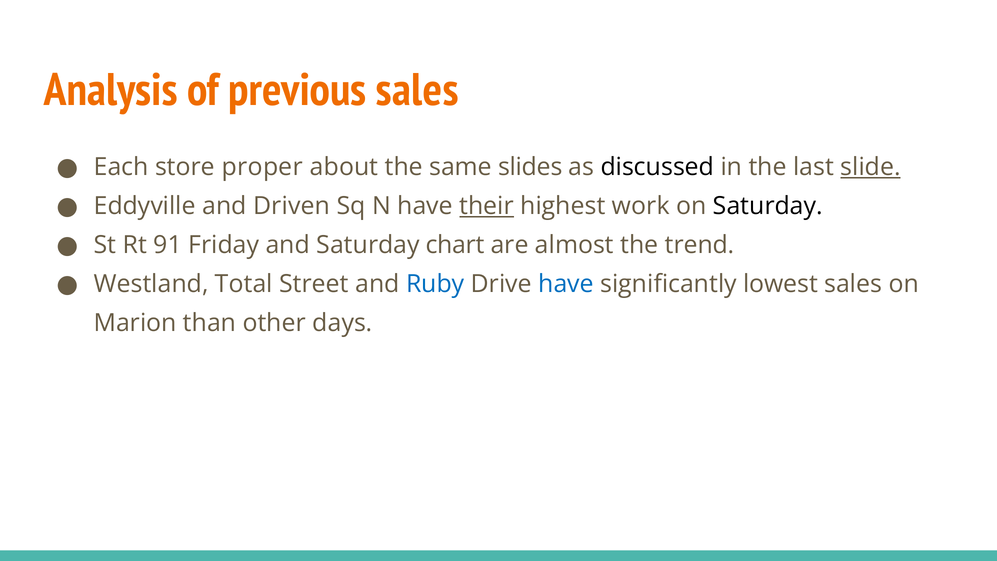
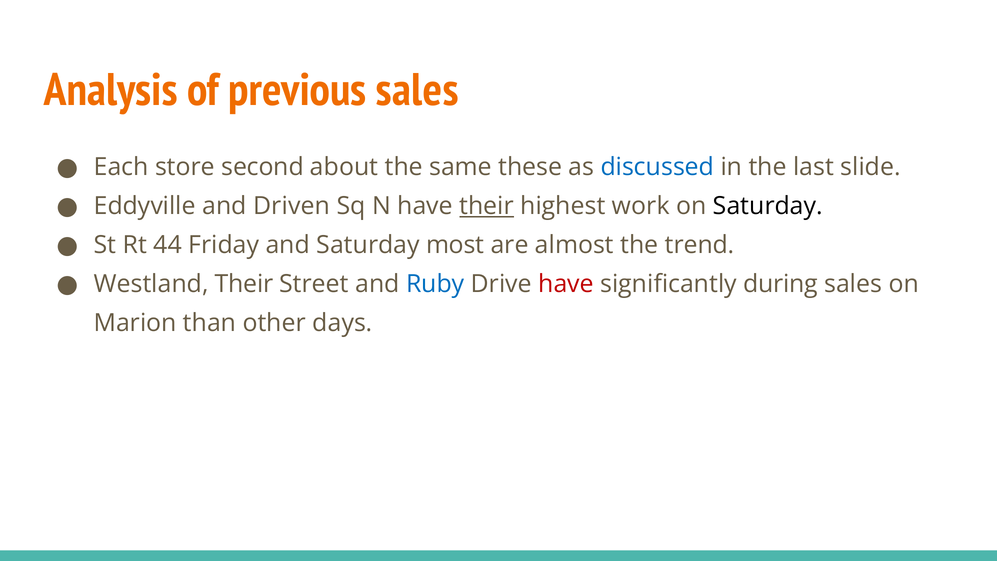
proper: proper -> second (263, 167)
slides: slides -> these (530, 167)
discussed colour: black -> blue (657, 167)
slide underline: present -> none (871, 167)
91: 91 -> 44 (168, 245)
chart: chart -> most (455, 245)
Westland Total: Total -> Their (244, 284)
have colour: blue -> red (566, 284)
lowest: lowest -> during (781, 284)
